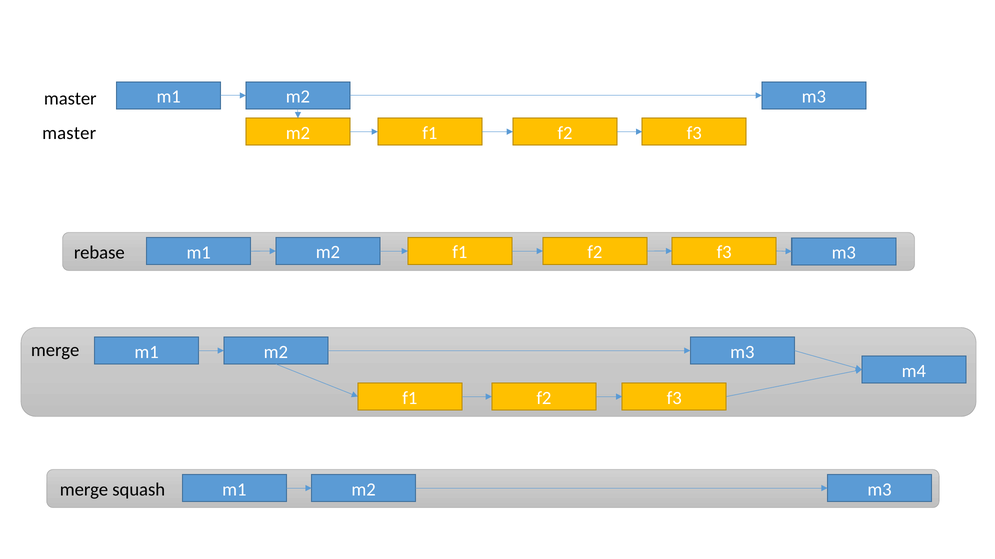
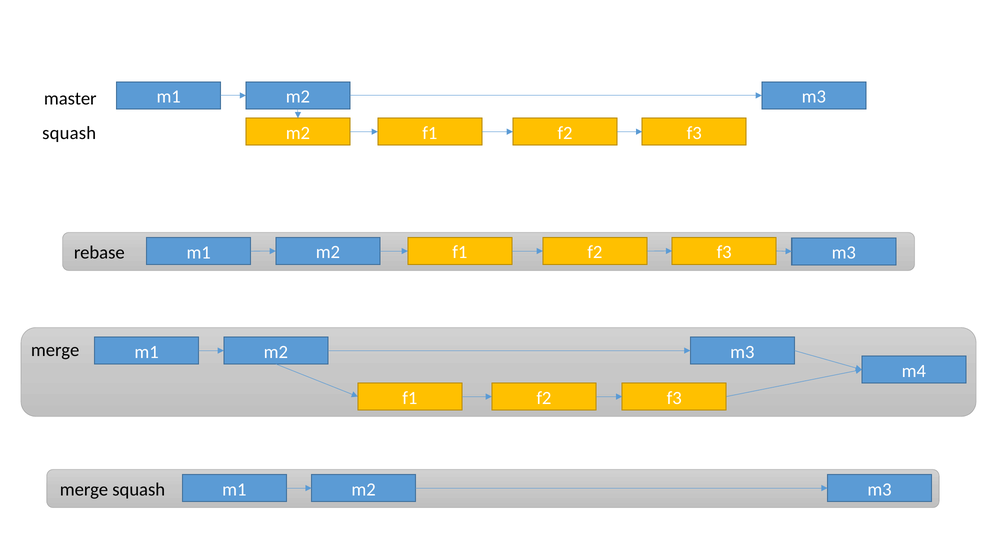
master: master -> squash (69, 133)
